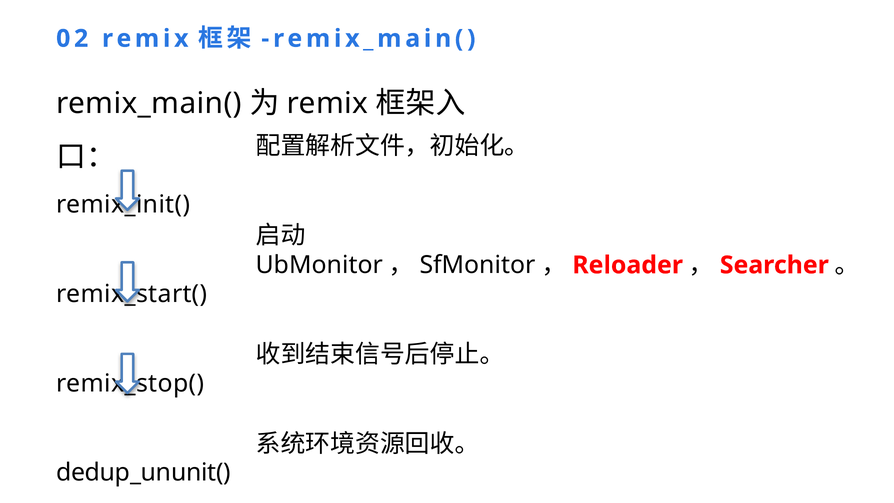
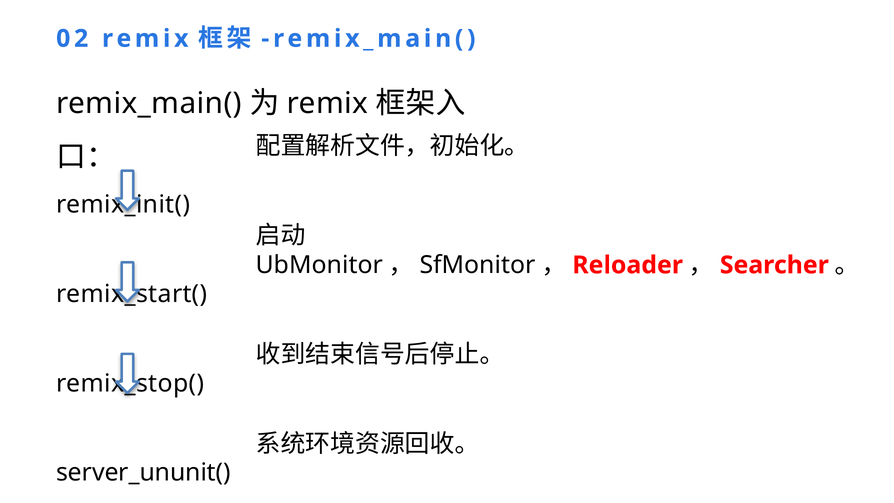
dedup_ununit(: dedup_ununit( -> server_ununit( (143, 473)
